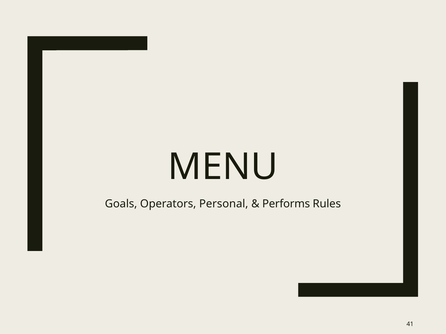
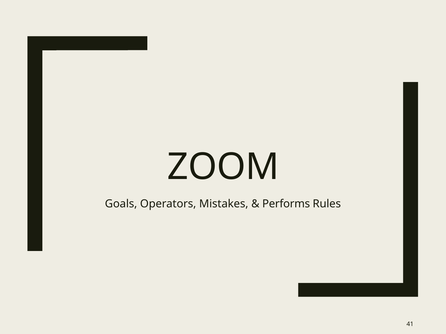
MENU: MENU -> ZOOM (223, 167)
Personal: Personal -> Mistakes (224, 204)
